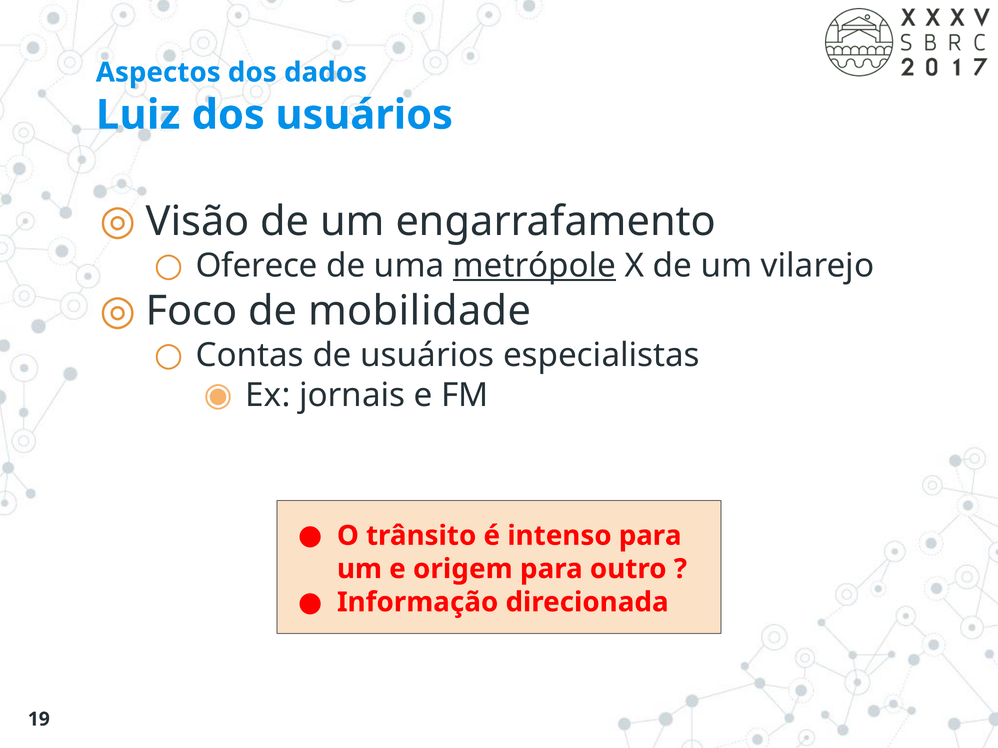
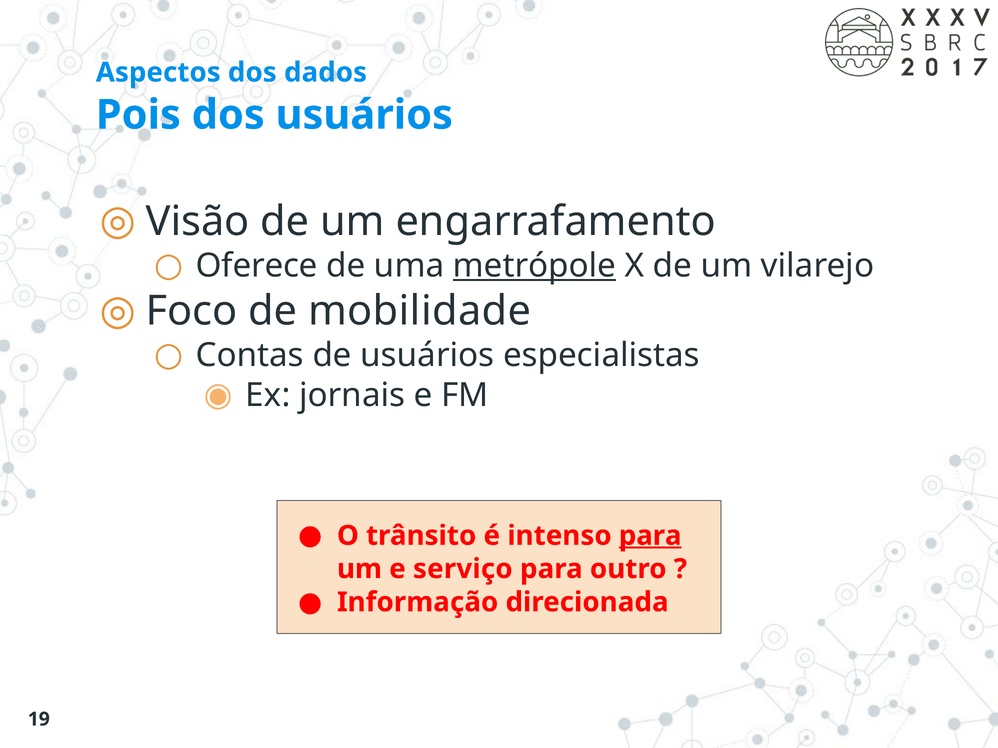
Luiz: Luiz -> Pois (138, 115)
para underline: none -> present (650, 536)
origem: origem -> serviço (463, 569)
